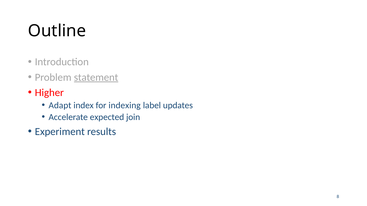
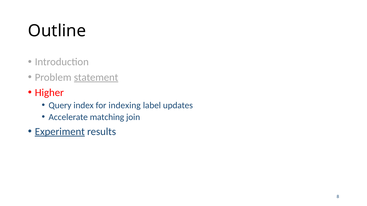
Adapt: Adapt -> Query (60, 105)
expected: expected -> matching (107, 117)
Experiment underline: none -> present (60, 132)
